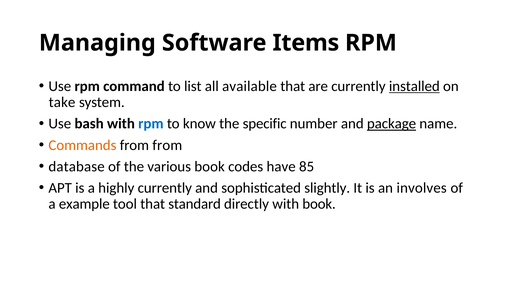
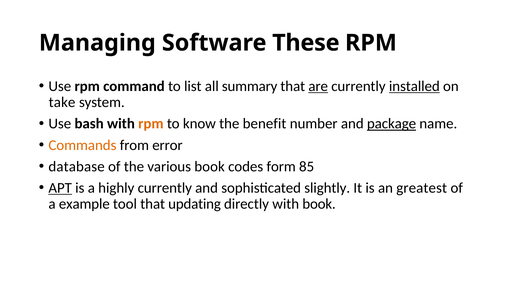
Items: Items -> These (306, 43)
available: available -> summary (250, 86)
are underline: none -> present (318, 86)
rpm colour: blue -> orange (151, 124)
specific: specific -> benefit (265, 124)
from from: from -> error (167, 145)
have: have -> form (281, 166)
APT underline: none -> present (60, 188)
involves: involves -> greatest (422, 188)
standard: standard -> updating (195, 204)
